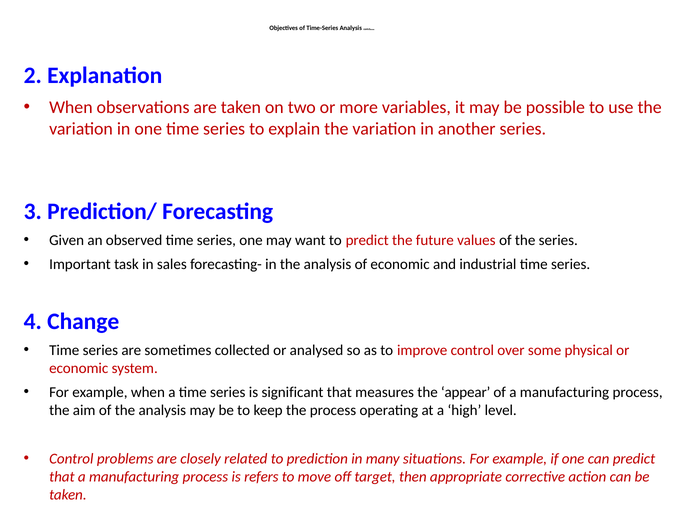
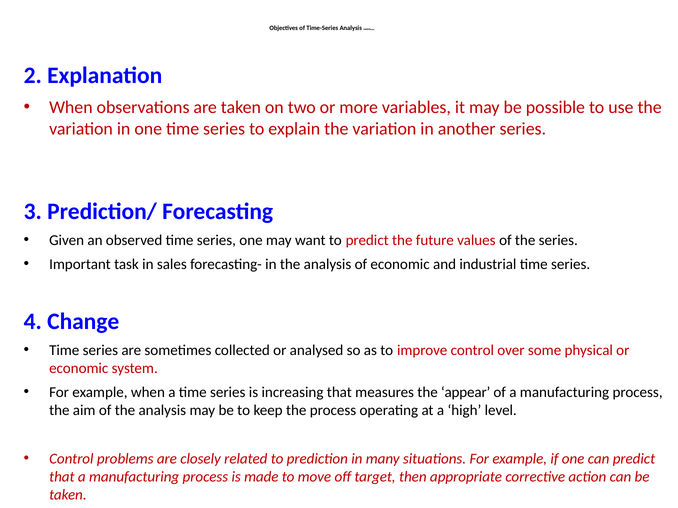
significant: significant -> increasing (293, 393)
refers: refers -> made (261, 477)
